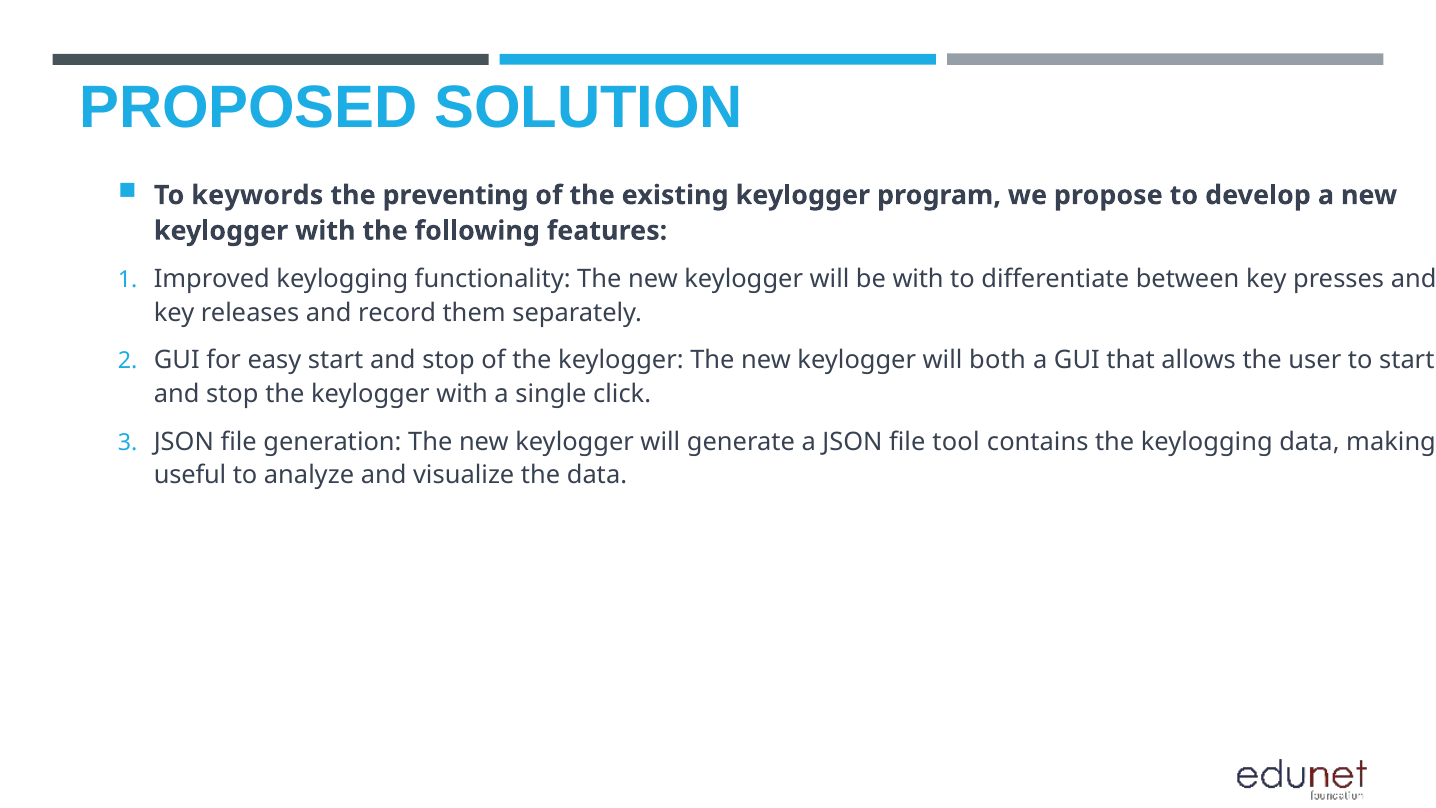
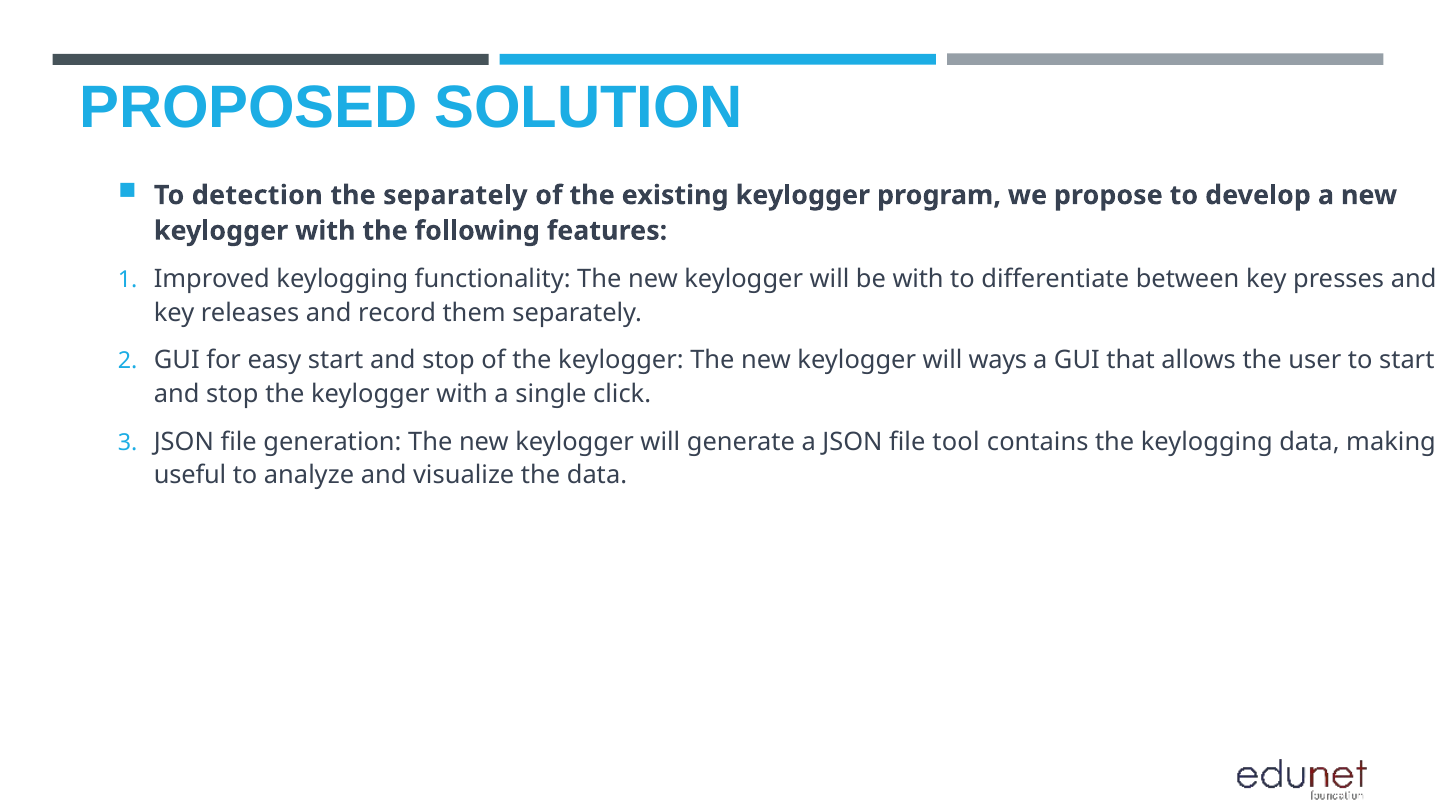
keywords: keywords -> detection (257, 195)
the preventing: preventing -> separately (455, 195)
both: both -> ways (998, 360)
